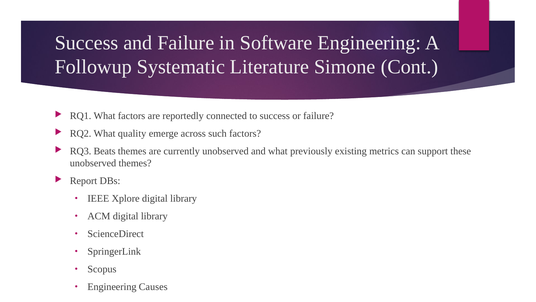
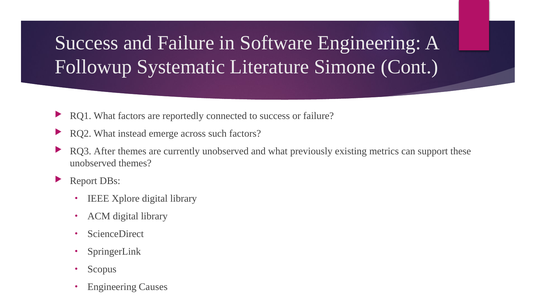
quality: quality -> instead (132, 133)
Beats: Beats -> After (104, 151)
